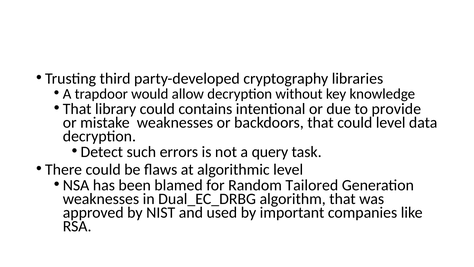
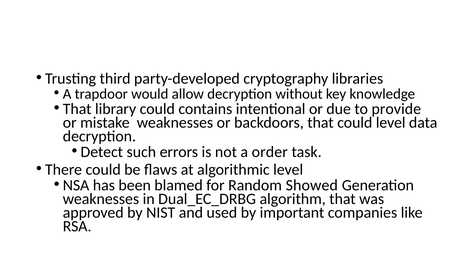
query: query -> order (270, 152)
Tailored: Tailored -> Showed (312, 185)
